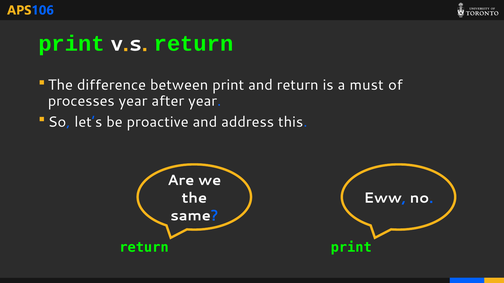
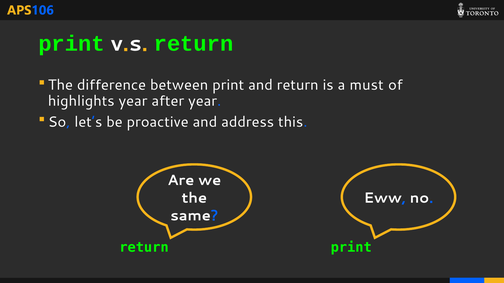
processes: processes -> highlights (81, 101)
